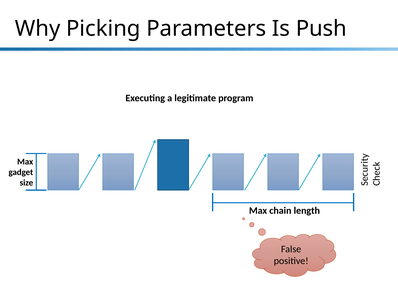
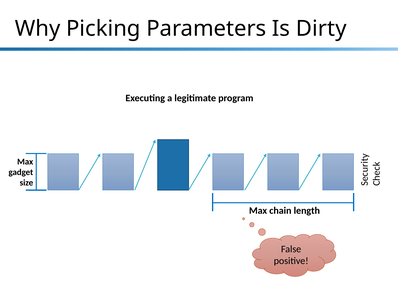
Push: Push -> Dirty (321, 29)
